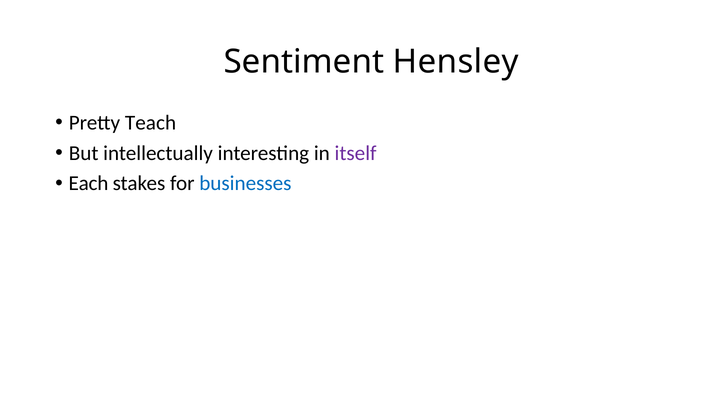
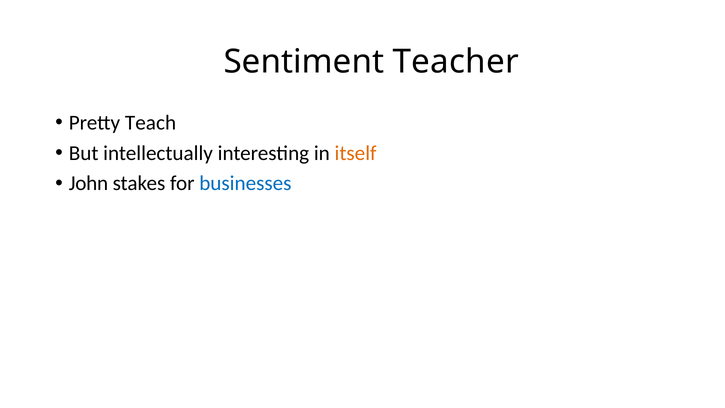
Hensley: Hensley -> Teacher (456, 62)
itself colour: purple -> orange (356, 153)
Each: Each -> John (88, 183)
